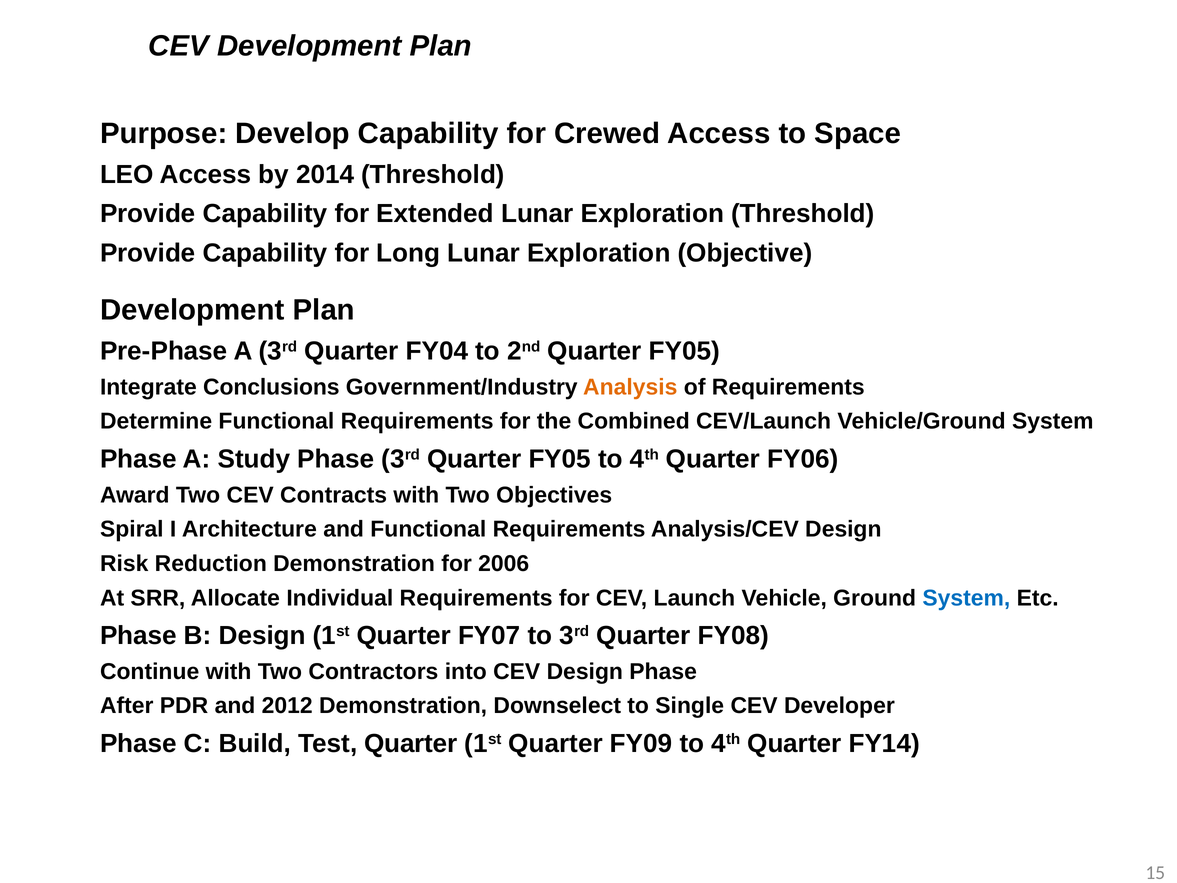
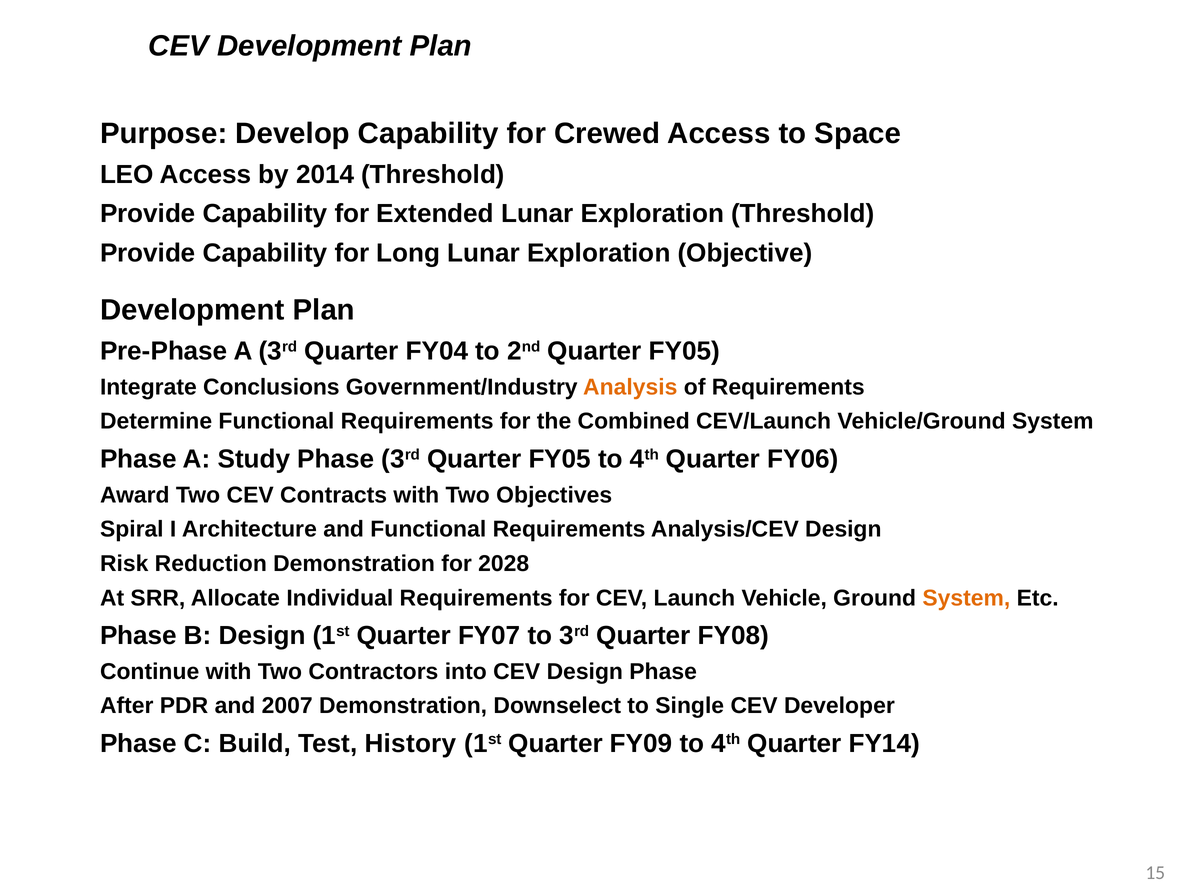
2006: 2006 -> 2028 (504, 564)
System colour: blue -> orange (966, 598)
2012: 2012 -> 2007 (287, 706)
Test Quarter: Quarter -> History (411, 743)
